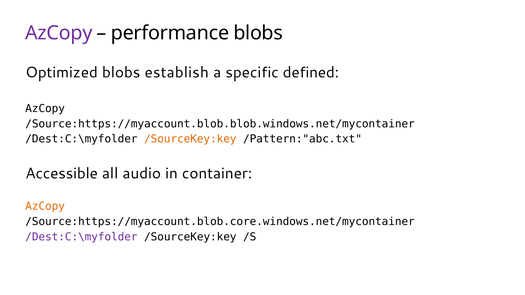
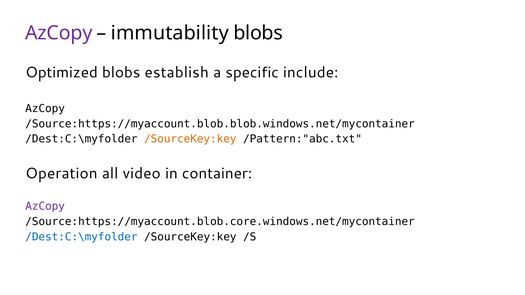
performance: performance -> immutability (170, 33)
defined: defined -> include (311, 73)
Accessible: Accessible -> Operation (61, 174)
audio: audio -> video (142, 174)
AzCopy colour: orange -> purple (45, 207)
/Dest:C:\myfolder colour: purple -> blue (81, 237)
